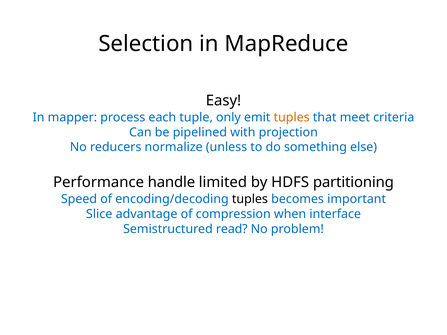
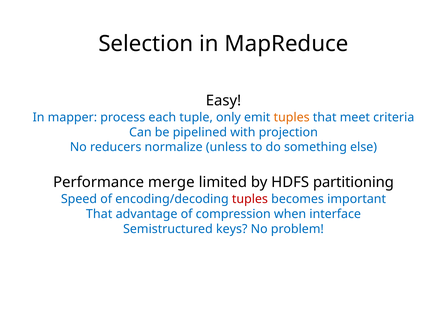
handle: handle -> merge (171, 182)
tuples colour: black -> red (250, 199)
Slice: Slice -> That (99, 214)
read: read -> keys (232, 229)
